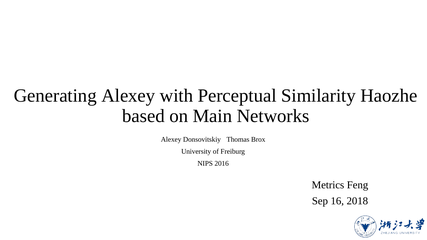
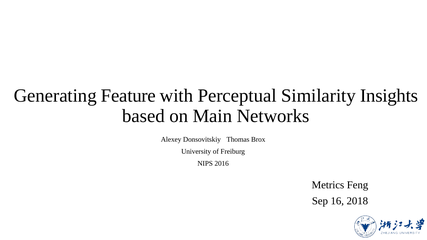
Generating Alexey: Alexey -> Feature (128, 96)
Haozhe: Haozhe -> Insights (389, 96)
